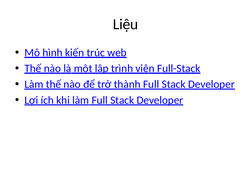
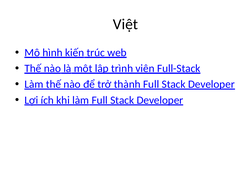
Liệu: Liệu -> Việt (125, 24)
